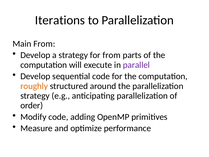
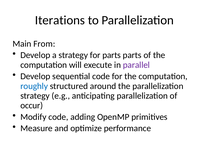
for from: from -> parts (112, 55)
roughly colour: orange -> blue (34, 86)
order: order -> occur (32, 105)
